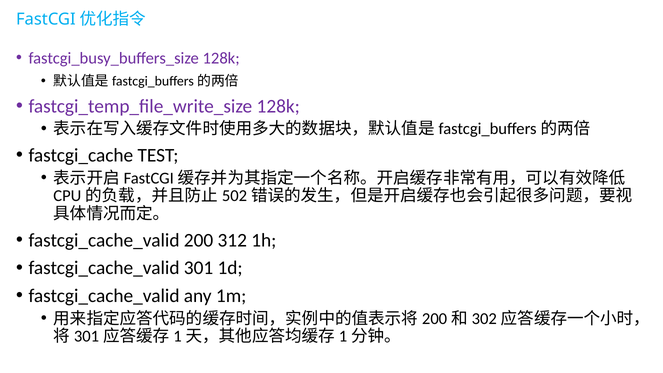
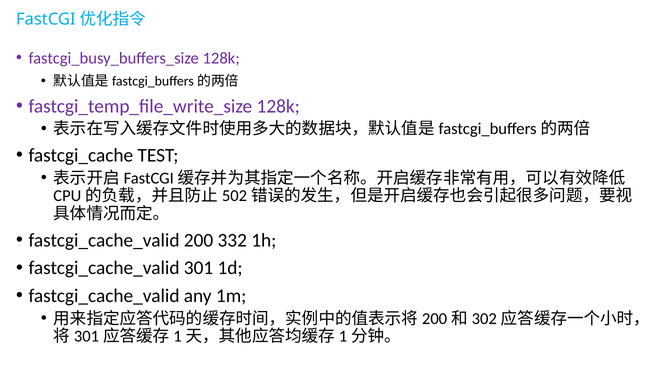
312: 312 -> 332 (232, 240)
